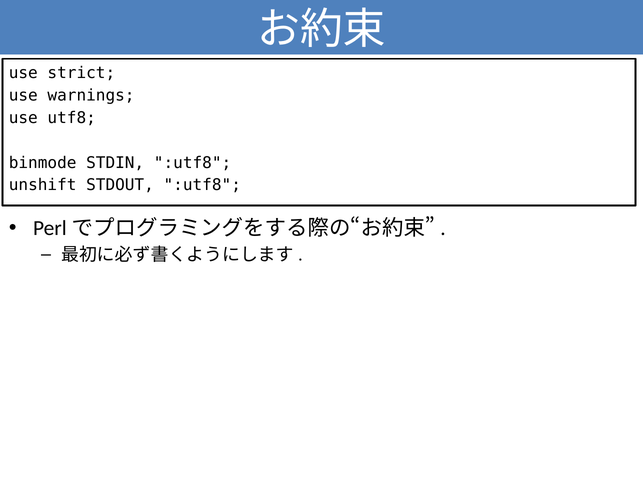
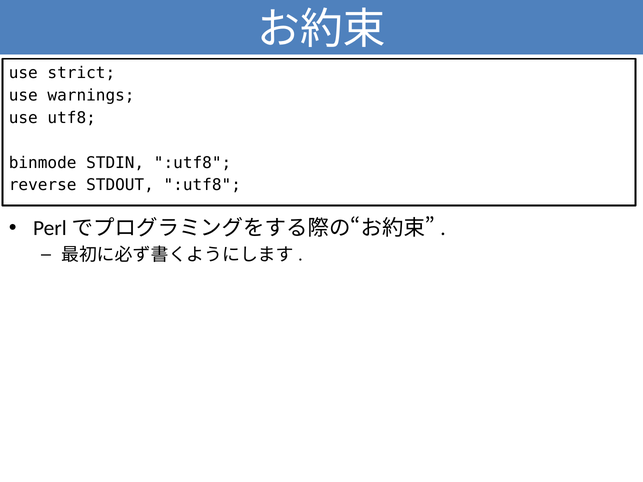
unshift: unshift -> reverse (43, 185)
